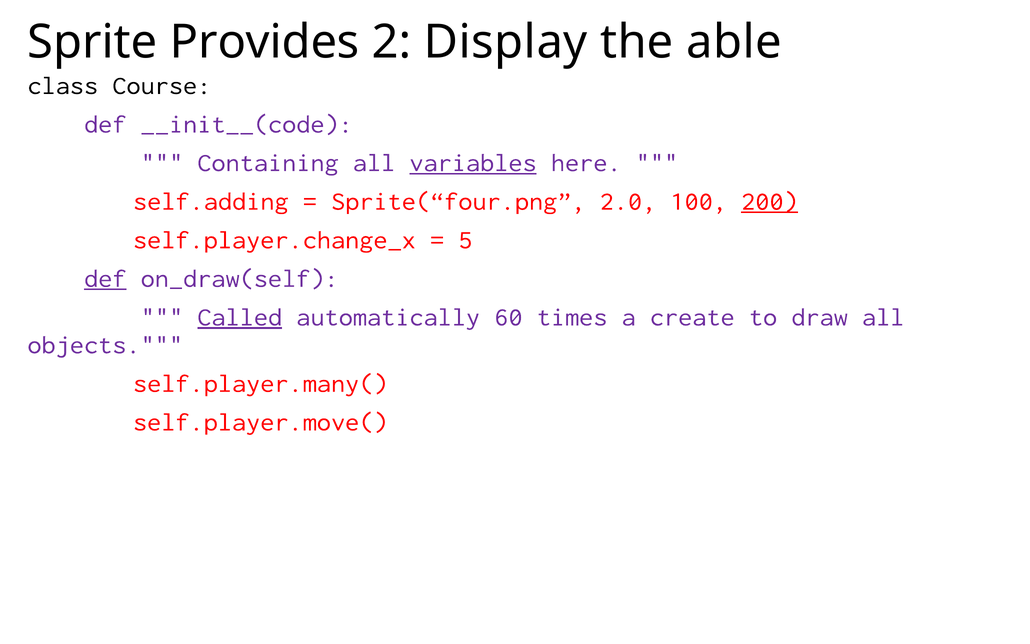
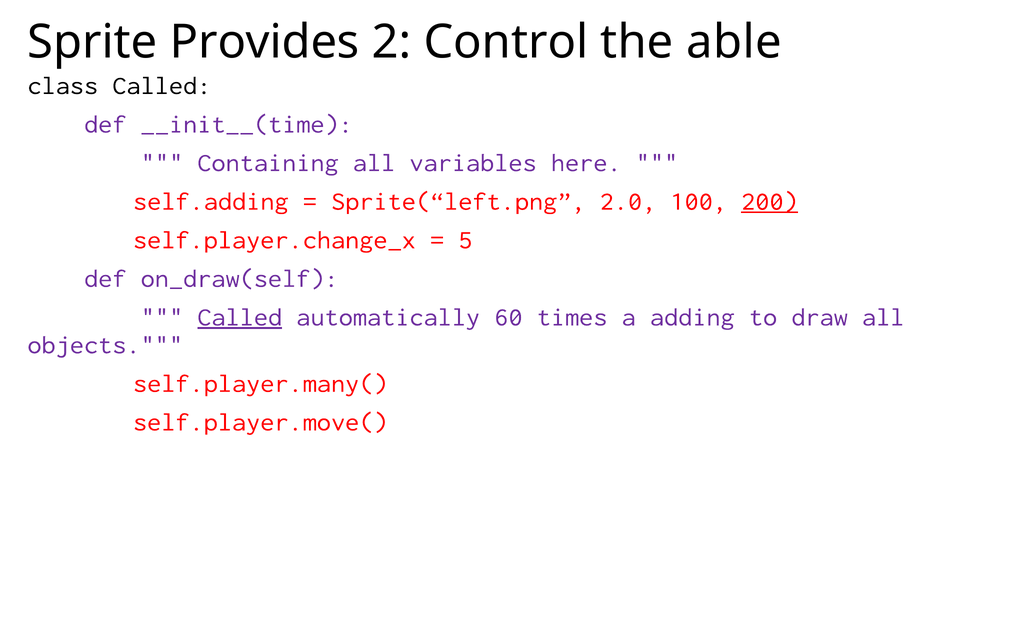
Display: Display -> Control (506, 42)
class Course: Course -> Called (162, 85)
__init__(code: __init__(code -> __init__(time (247, 124)
variables underline: present -> none (473, 163)
Sprite(“four.png: Sprite(“four.png -> Sprite(“left.png (458, 201)
def underline: present -> none (105, 278)
create: create -> adding (692, 317)
